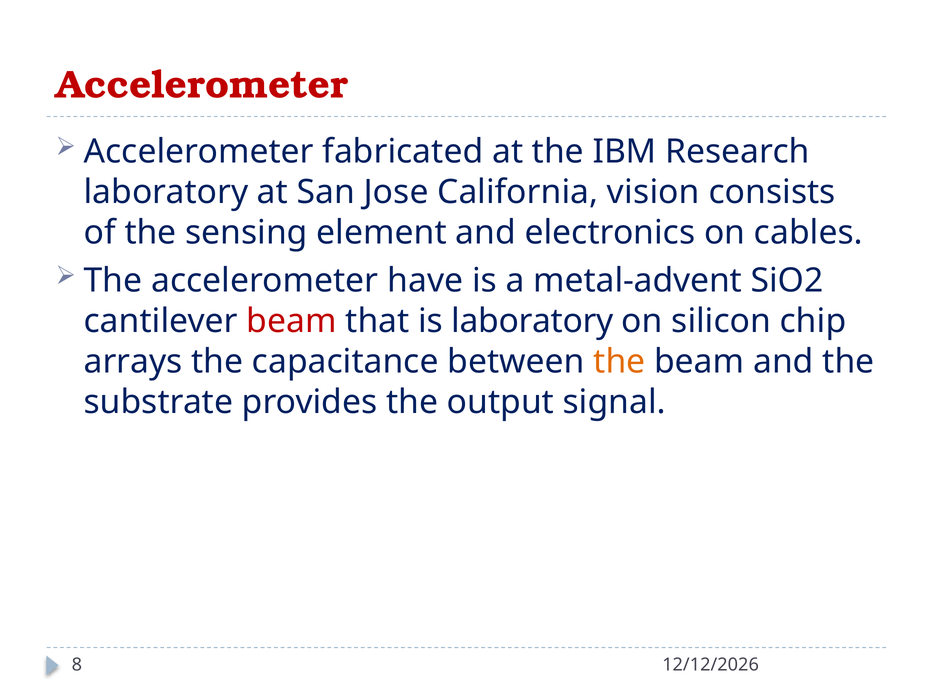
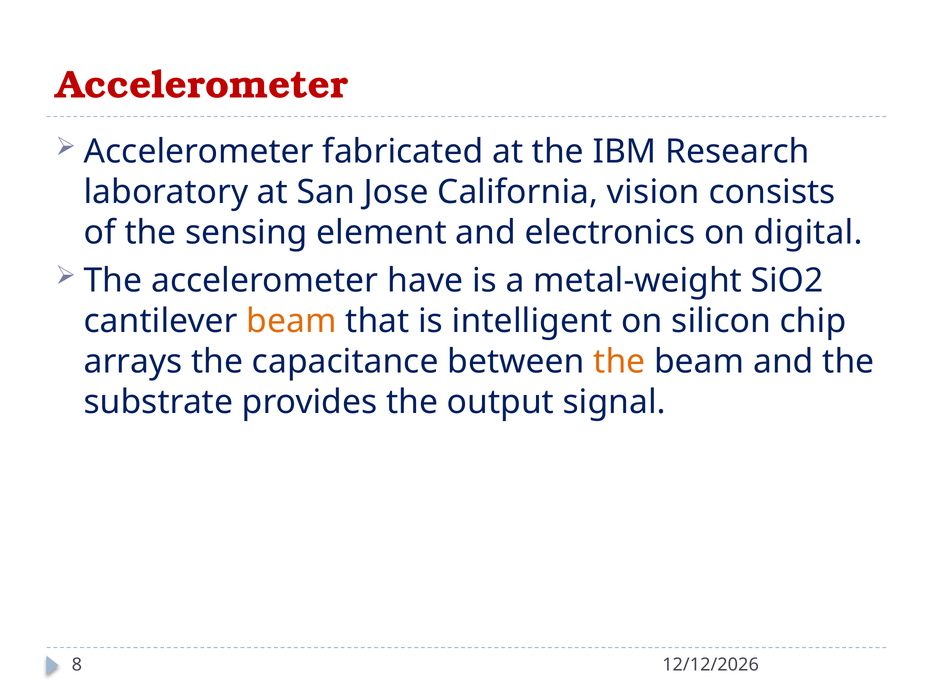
cables: cables -> digital (808, 233)
metal-advent: metal-advent -> metal-weight (638, 281)
beam colour: red -> orange (292, 321)
is laboratory: laboratory -> intelligent (532, 321)
